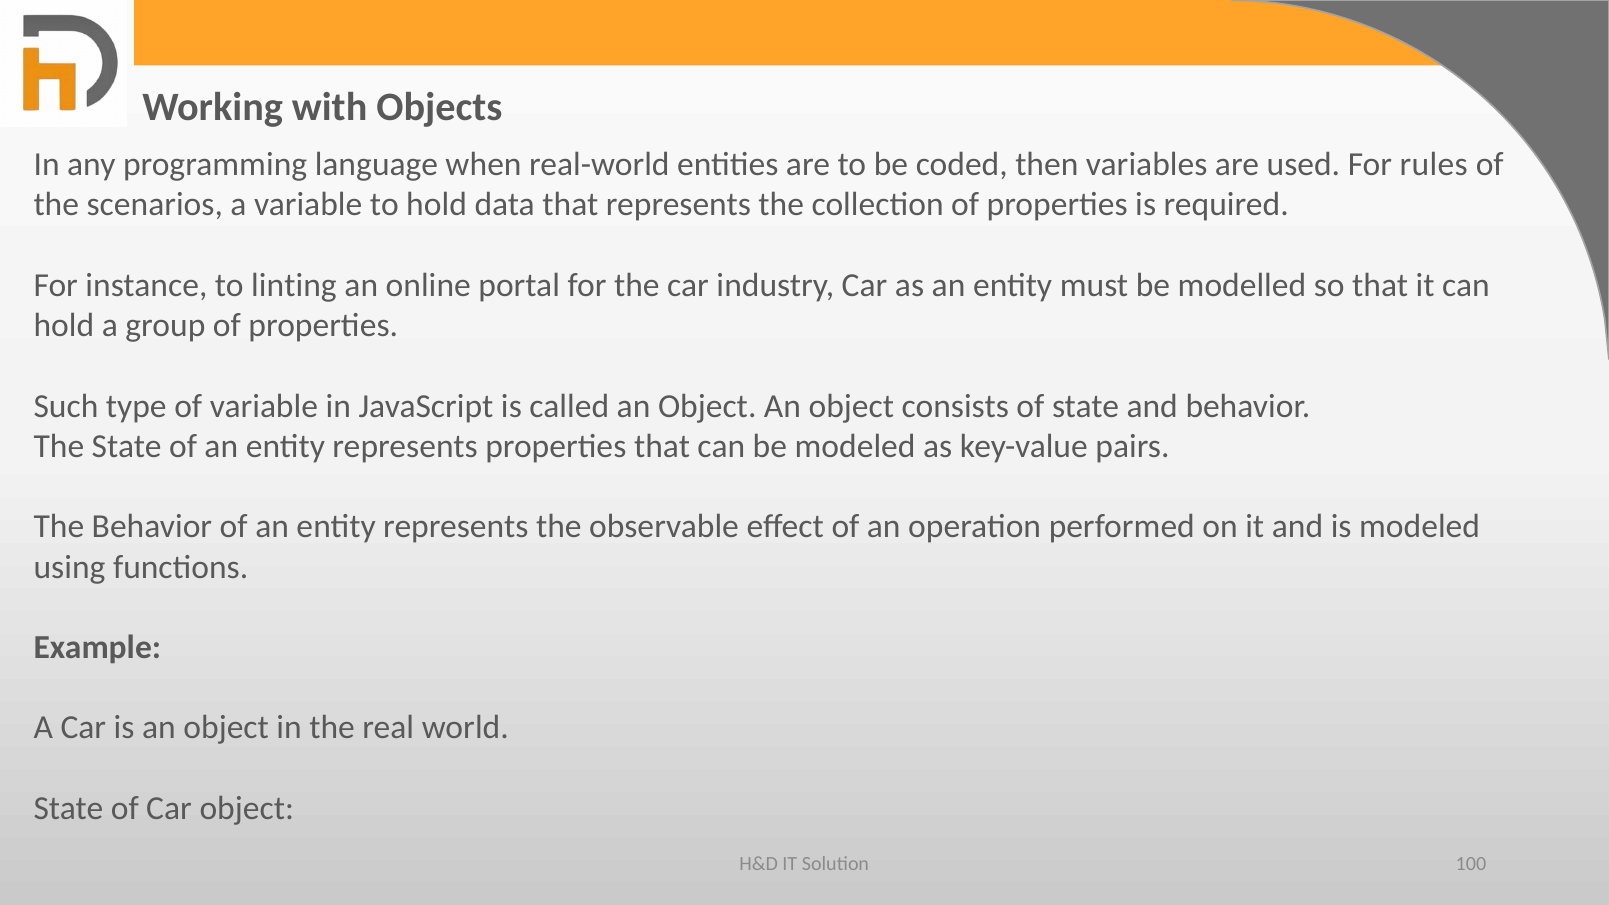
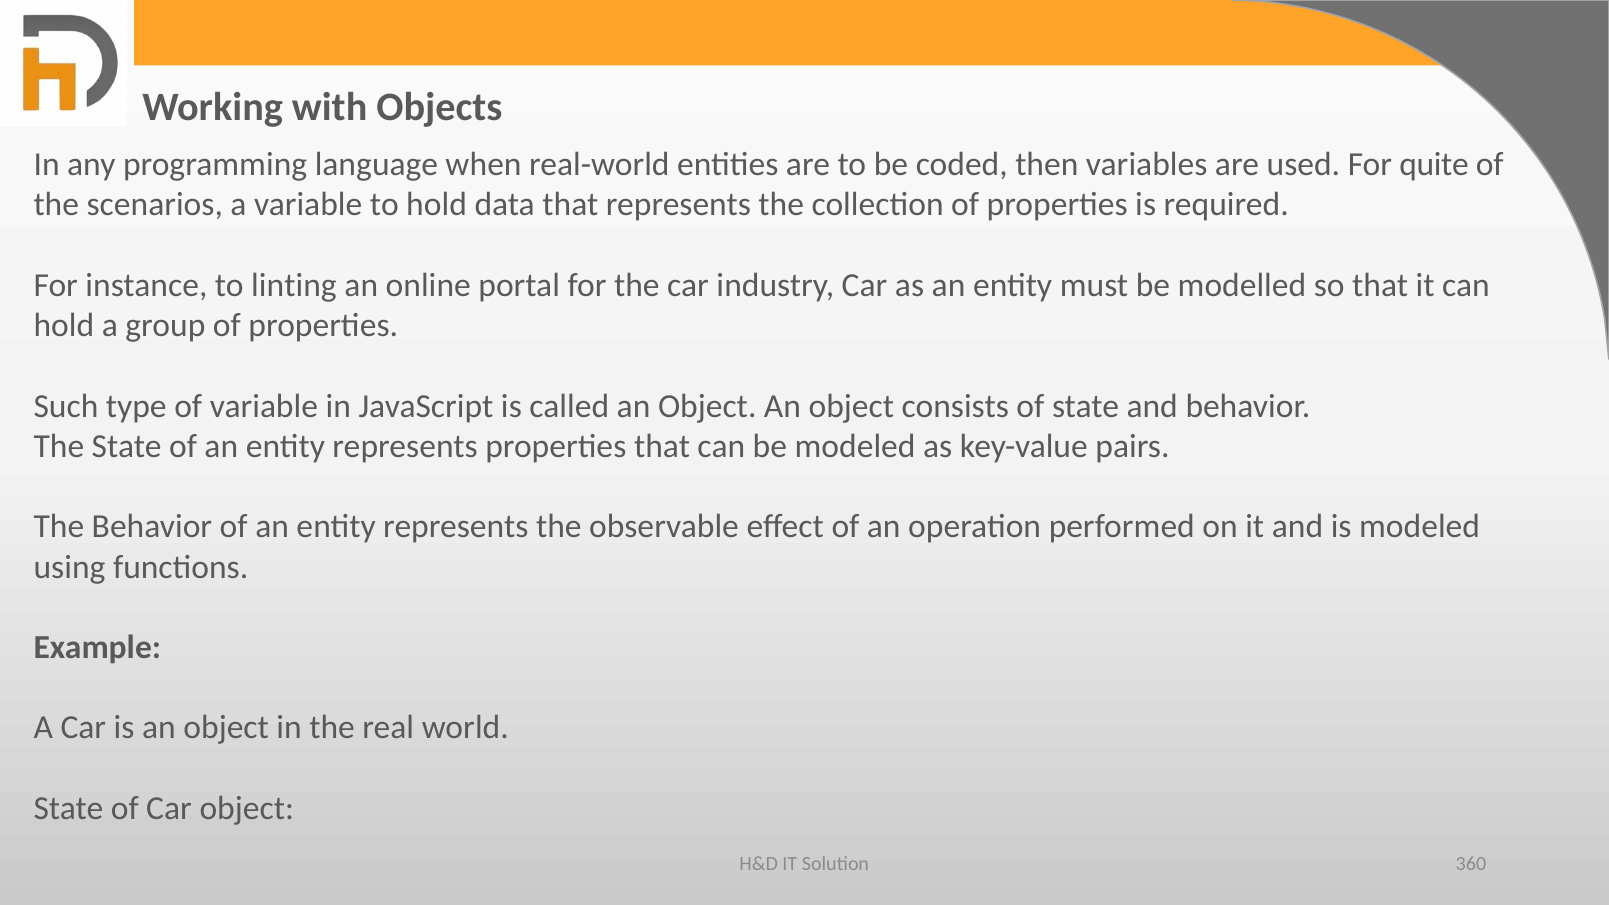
rules: rules -> quite (1434, 165)
100: 100 -> 360 (1471, 864)
